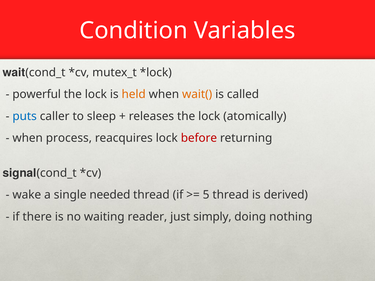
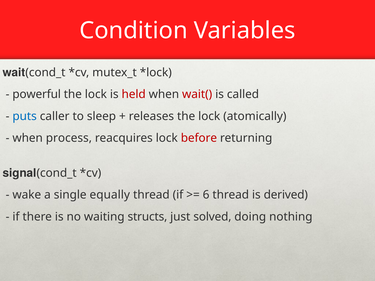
held colour: orange -> red (134, 94)
wait( colour: orange -> red (197, 94)
needed: needed -> equally (110, 195)
5: 5 -> 6 (206, 195)
reader: reader -> structs (147, 217)
simply: simply -> solved (212, 217)
